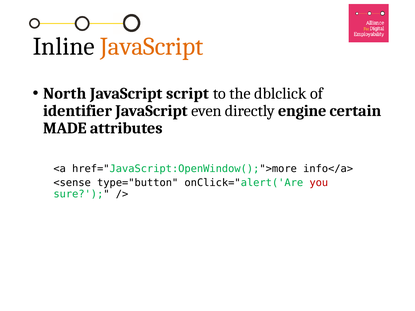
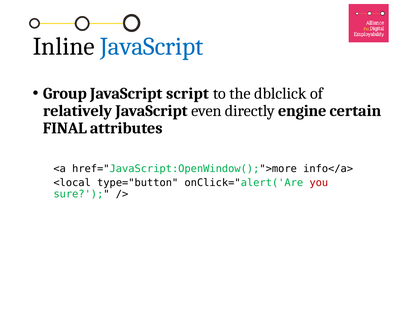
JavaScript colour: orange -> blue (152, 46)
North: North -> Group (65, 94)
identifier: identifier -> relatively (78, 111)
MADE: MADE -> FINAL (65, 128)
<sense: <sense -> <local (72, 183)
